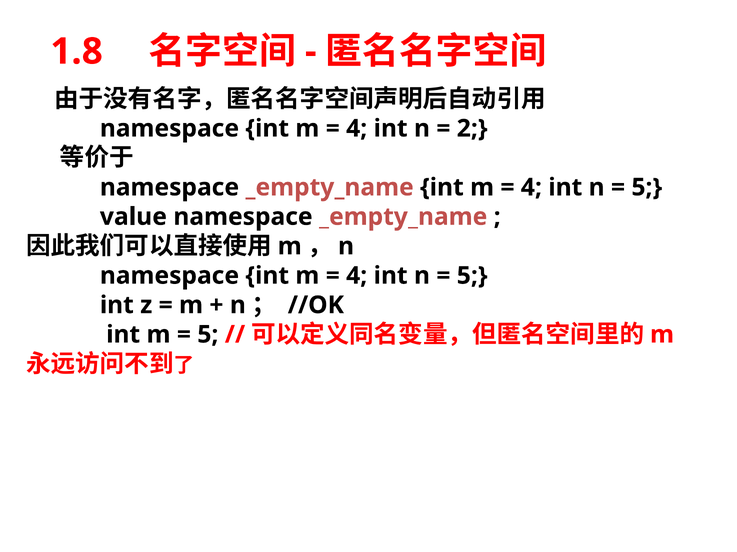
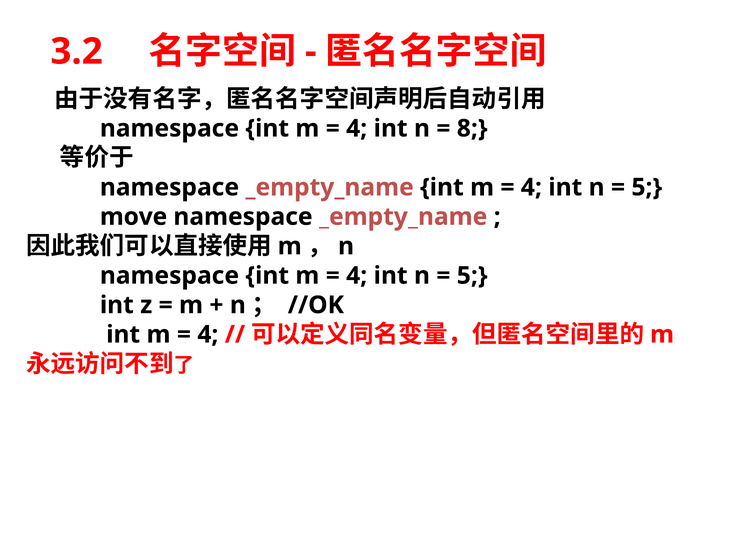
1.8: 1.8 -> 3.2 (77, 52)
2: 2 -> 8 (472, 129)
value: value -> move (134, 217)
5: 5 -> 4 (208, 335)
